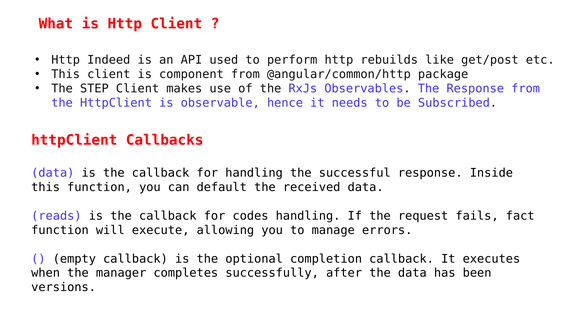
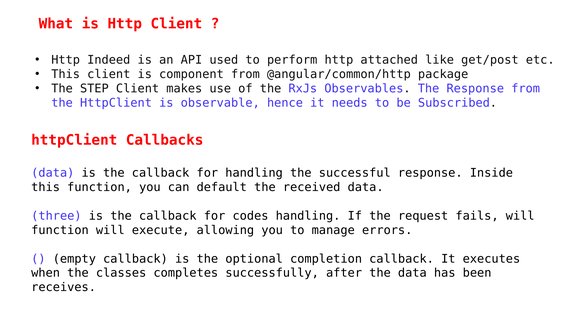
rebuilds: rebuilds -> attached (389, 60)
reads: reads -> three (56, 216)
fails fact: fact -> will (520, 216)
manager: manager -> classes (121, 273)
versions: versions -> receives (64, 287)
